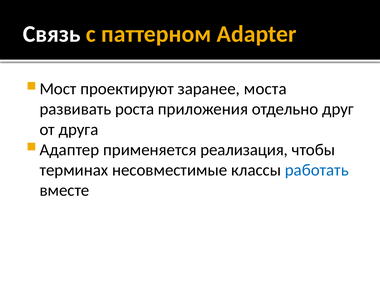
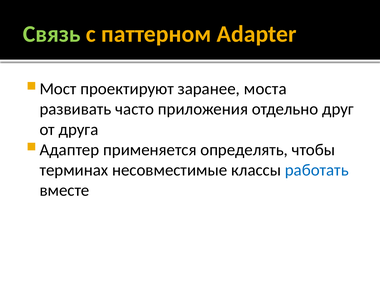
Связь colour: white -> light green (52, 34)
роста: роста -> часто (135, 109)
реализация: реализация -> определять (244, 150)
